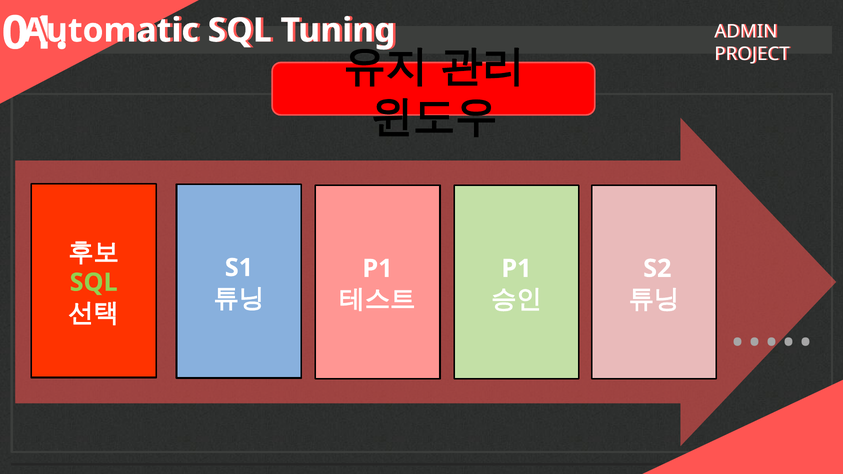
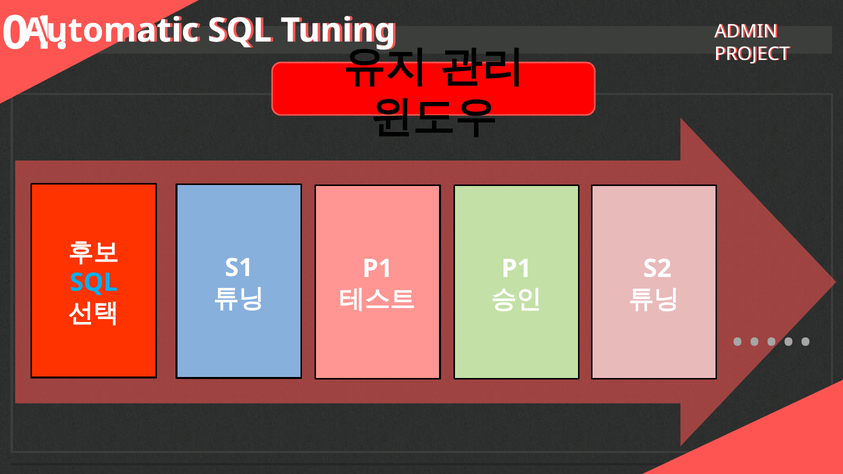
SQL colour: light green -> light blue (94, 283)
